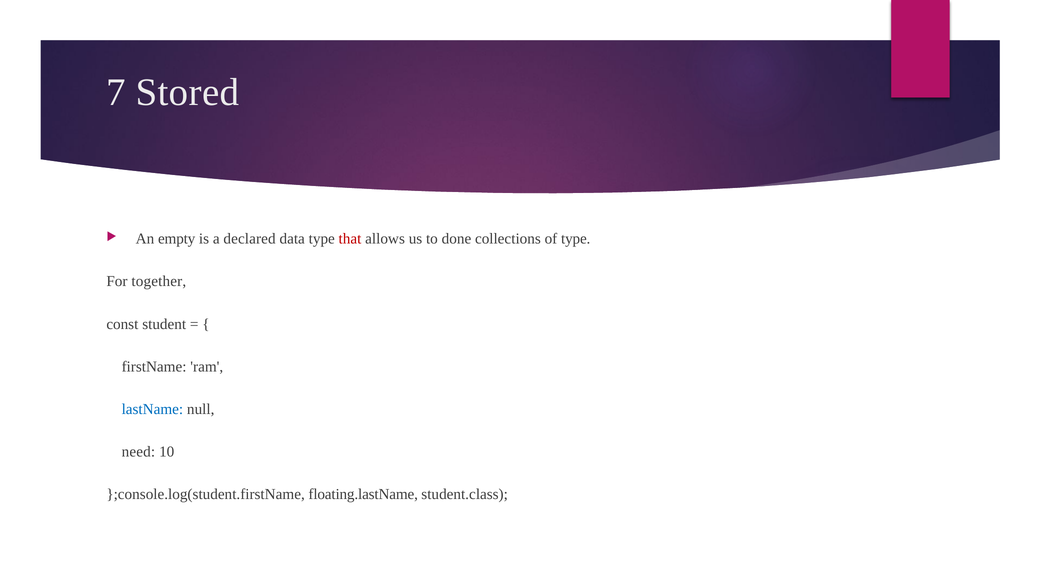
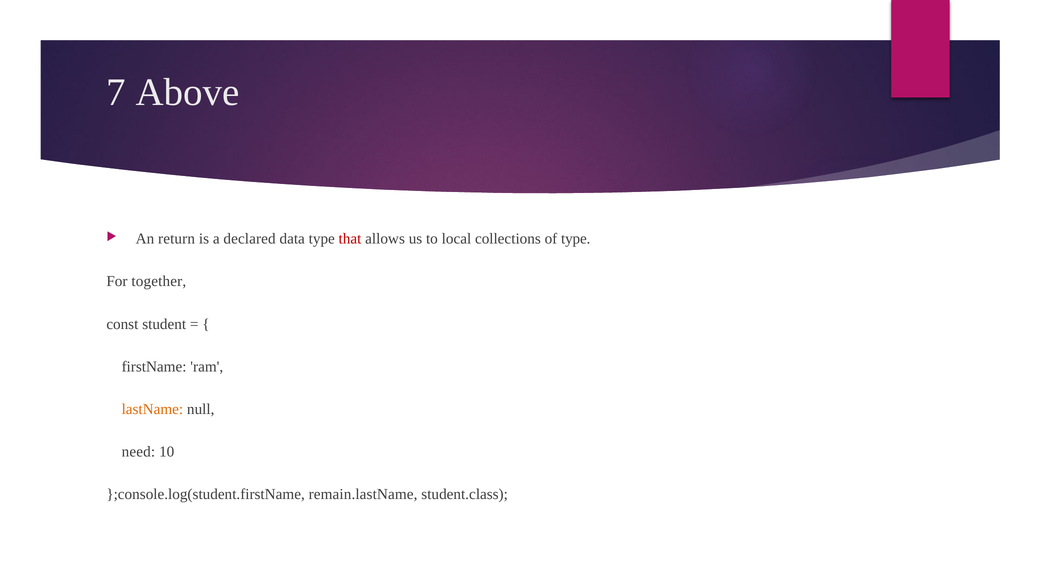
Stored: Stored -> Above (188, 93)
empty: empty -> return (177, 239)
done: done -> local (456, 239)
lastName colour: blue -> orange (152, 410)
floating.lastName: floating.lastName -> remain.lastName (363, 495)
